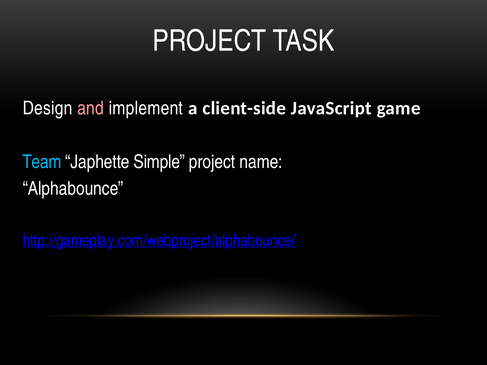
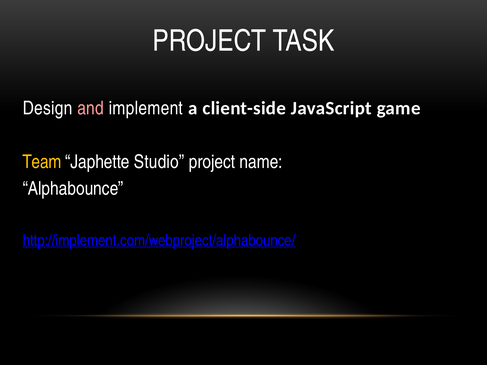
Team colour: light blue -> yellow (42, 162)
Simple: Simple -> Studio (159, 162)
http://gameplay.com/webproject/alphabounce/: http://gameplay.com/webproject/alphabounce/ -> http://implement.com/webproject/alphabounce/ (159, 241)
